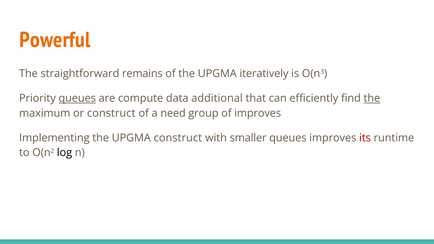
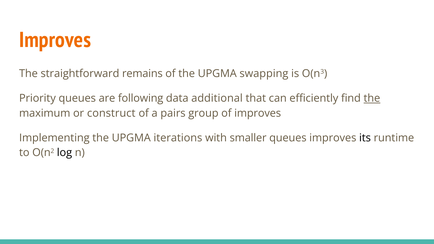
Powerful: Powerful -> Improves (55, 40)
iteratively: iteratively -> swapping (264, 74)
queues underline: present -> none (77, 98)
compute: compute -> following (141, 98)
need: need -> pairs (173, 113)
UPGMA construct: construct -> iterations (178, 138)
its colour: red -> black (365, 138)
